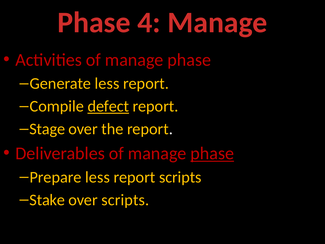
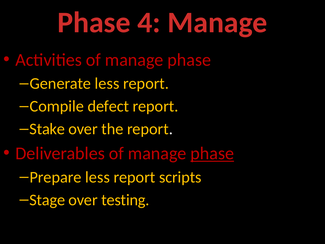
defect underline: present -> none (108, 106)
Stage: Stage -> Stake (47, 129)
Stake: Stake -> Stage (47, 200)
over scripts: scripts -> testing (125, 200)
